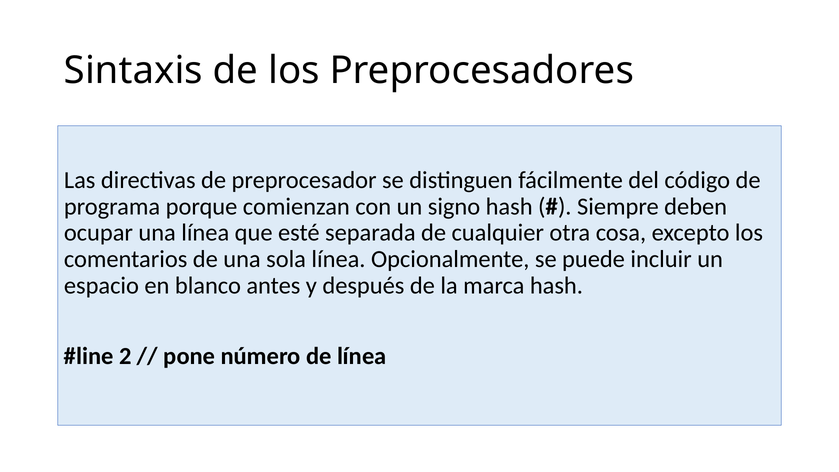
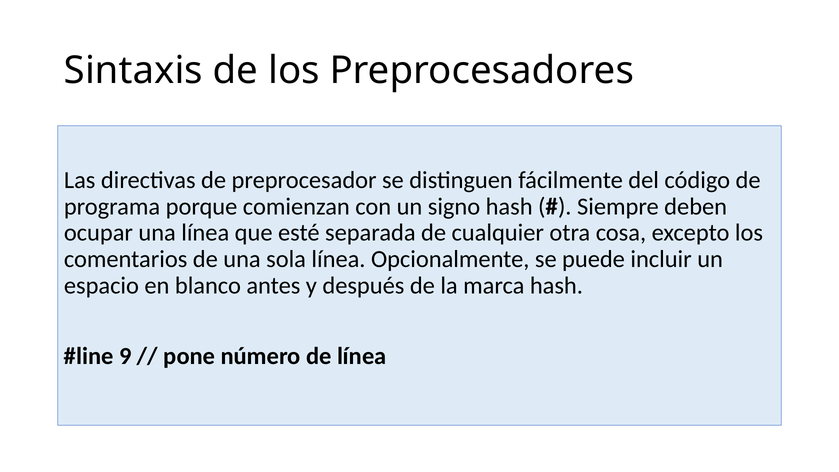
2: 2 -> 9 (125, 356)
